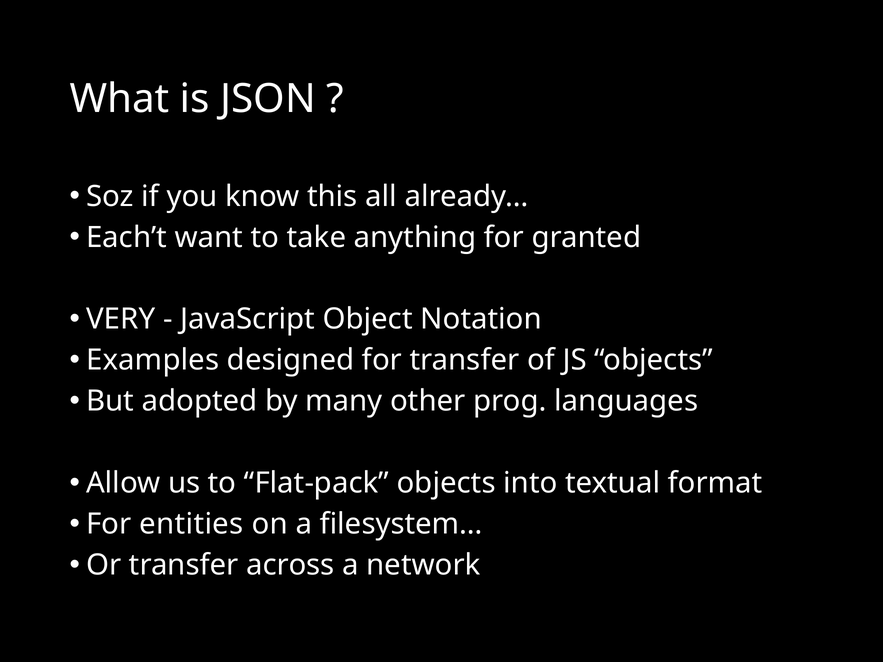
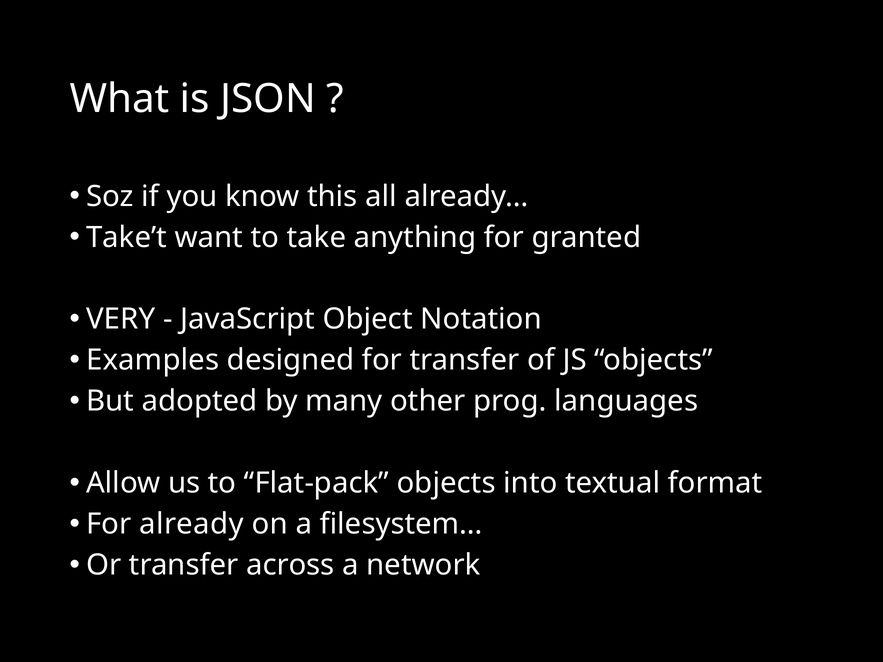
Each’t: Each’t -> Take’t (127, 237)
entities: entities -> already (191, 524)
